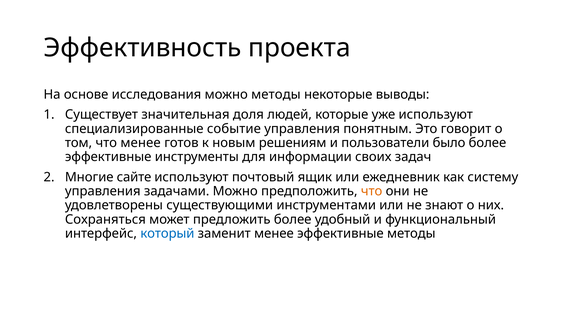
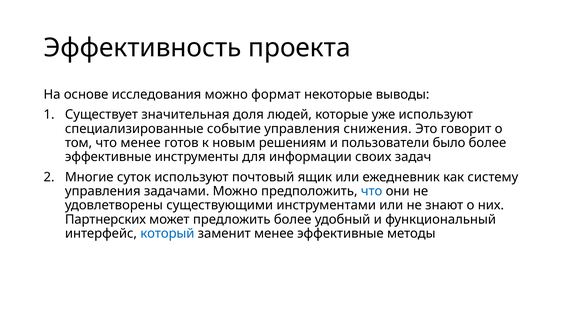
можно методы: методы -> формат (276, 95)
понятным: понятным -> снижения (378, 129)
сайте: сайте -> суток (134, 177)
что colour: orange -> blue (372, 191)
Сохраняться: Сохраняться -> Партнерских (105, 220)
